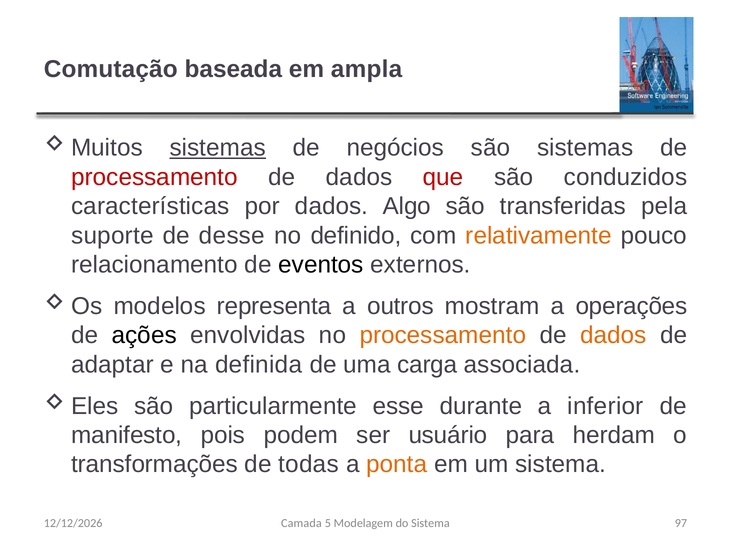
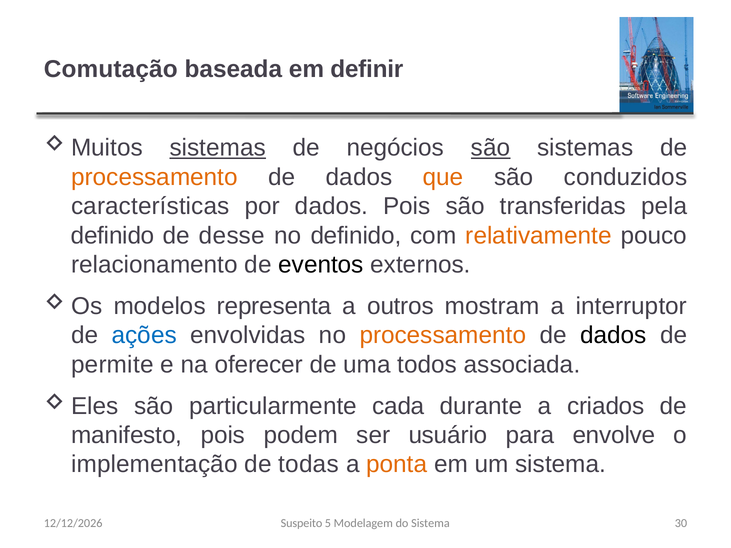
ampla: ampla -> definir (367, 69)
são underline: none -> present (491, 148)
processamento colour: red -> orange (154, 177)
que colour: red -> orange (443, 177)
dados Algo: Algo -> Pois (407, 206)
suporte: suporte -> definido (113, 236)
operações: operações -> interruptor (631, 306)
ações colour: black -> blue (144, 335)
dados colour: orange -> black (613, 335)
adaptar: adaptar -> permite (112, 365)
definida: definida -> oferecer (259, 365)
carga: carga -> todos (427, 365)
esse: esse -> cada (398, 406)
inferior: inferior -> criados (606, 406)
herdam: herdam -> envolve (614, 435)
transformações: transformações -> implementação (154, 465)
Camada: Camada -> Suspeito (302, 524)
97: 97 -> 30 (681, 523)
